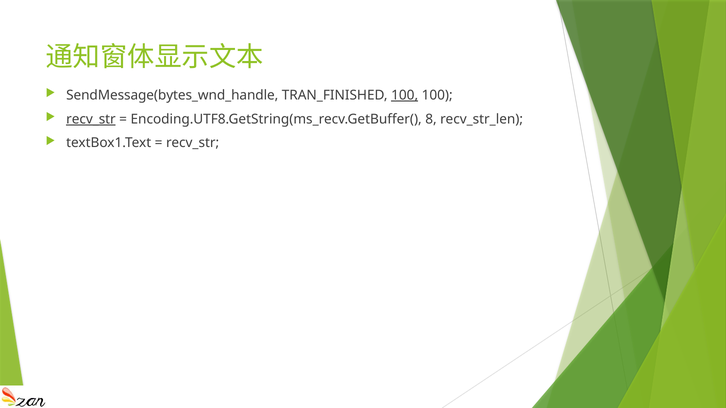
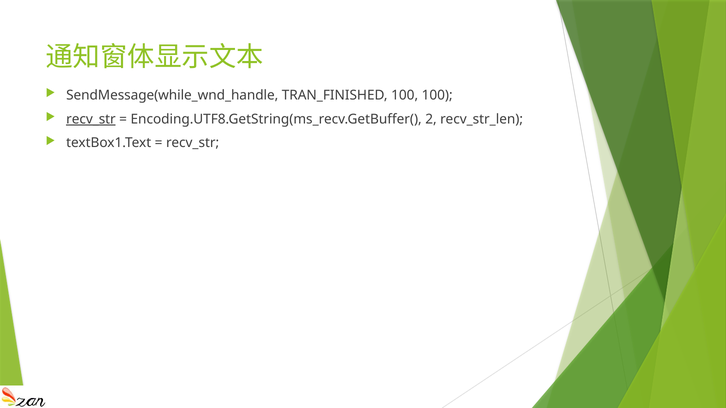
SendMessage(bytes_wnd_handle: SendMessage(bytes_wnd_handle -> SendMessage(while_wnd_handle (172, 95)
100 underline: present -> none (405, 95)
8: 8 -> 2 (431, 119)
